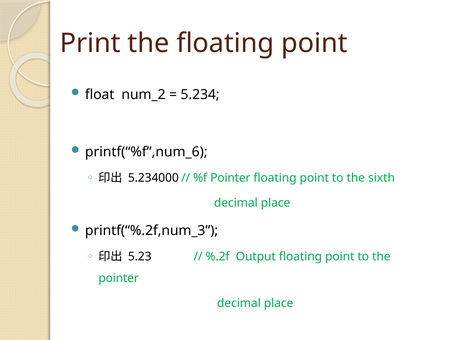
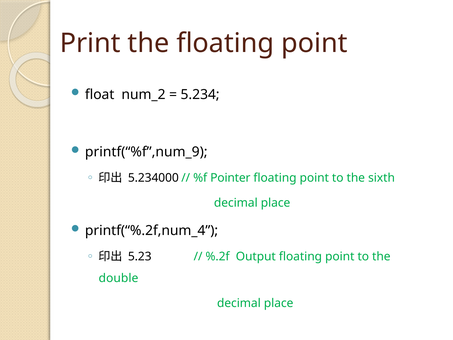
printf(“%f”,num_6: printf(“%f”,num_6 -> printf(“%f”,num_9 (146, 152)
printf(“%.2f,num_3: printf(“%.2f,num_3 -> printf(“%.2f,num_4 (152, 231)
pointer: pointer -> double (119, 278)
